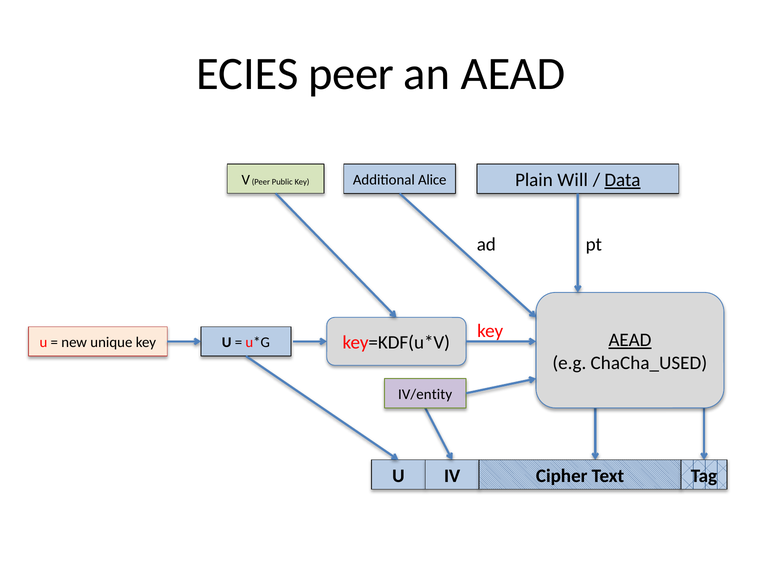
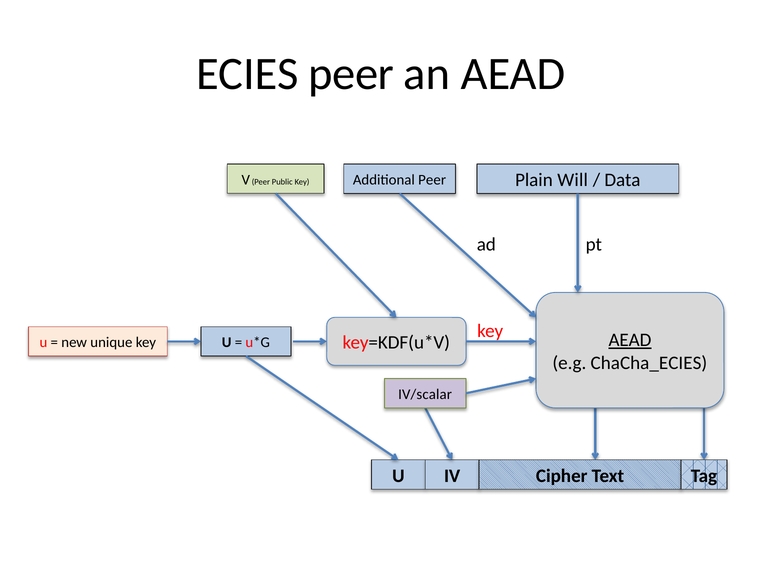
Data underline: present -> none (622, 180)
Additional Alice: Alice -> Peer (432, 180)
ChaCha_USED: ChaCha_USED -> ChaCha_ECIES (649, 363)
IV/entity: IV/entity -> IV/scalar (425, 395)
